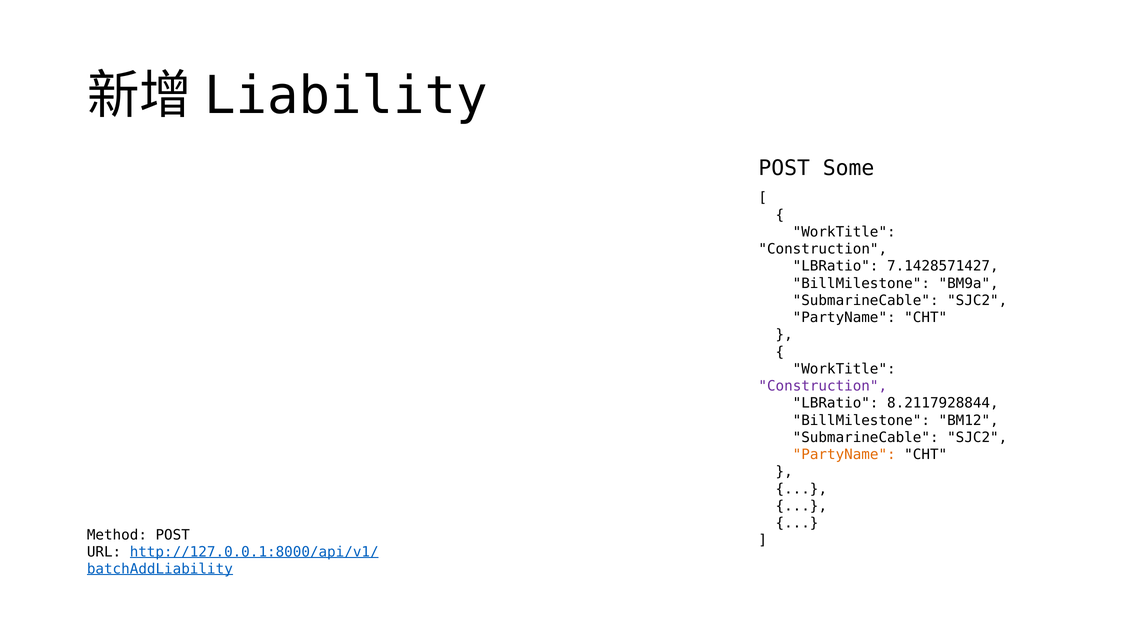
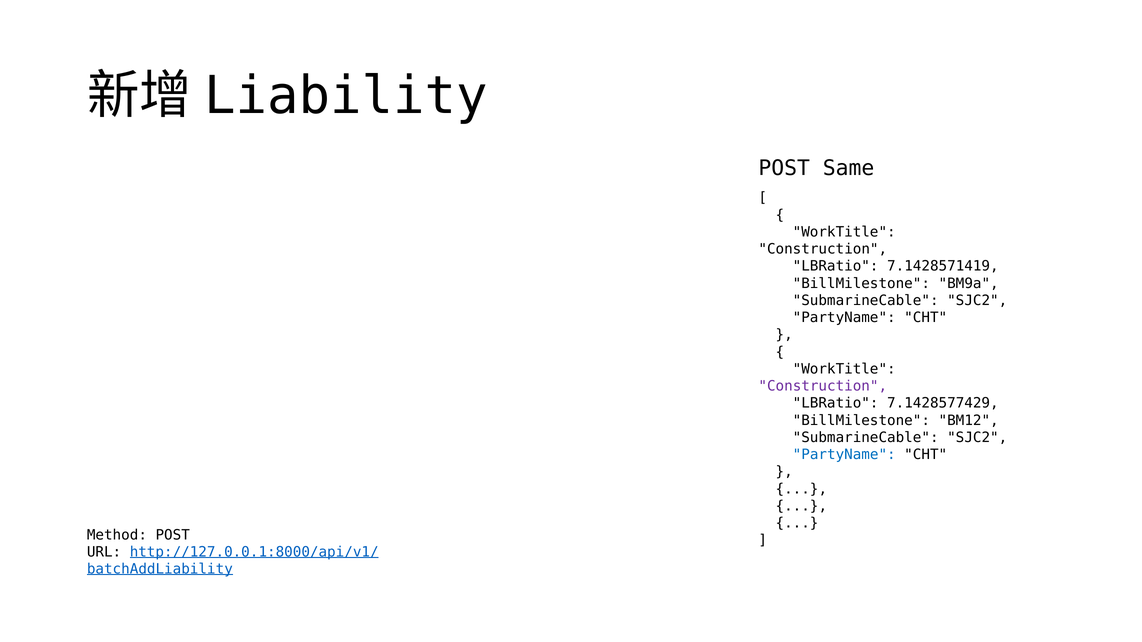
Some: Some -> Same (849, 168)
7.1428571427: 7.1428571427 -> 7.1428571419 (943, 266)
8.2117928844: 8.2117928844 -> 7.1428577429 (943, 403)
PartyName colour: orange -> blue (844, 455)
